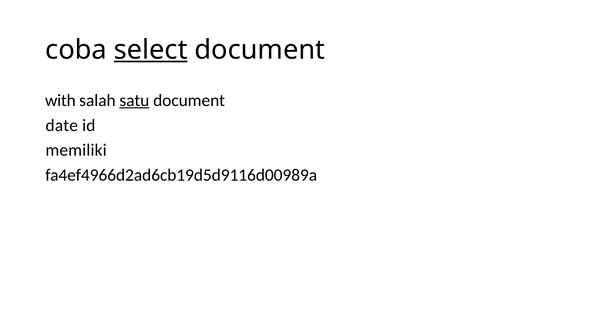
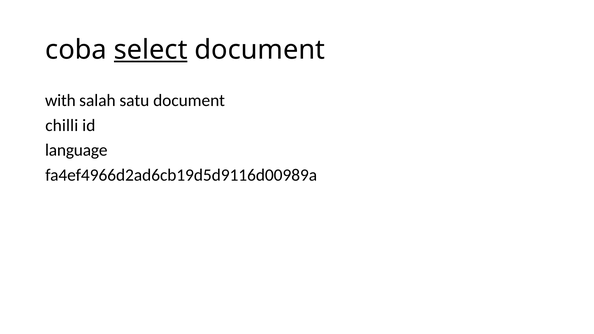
satu underline: present -> none (134, 100)
date: date -> chilli (62, 125)
memiliki: memiliki -> language (76, 150)
